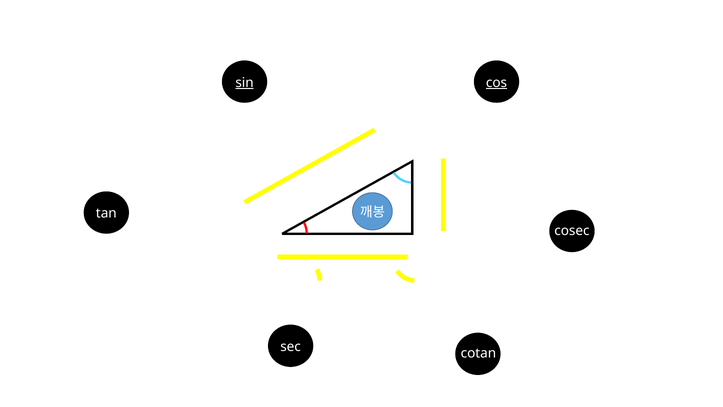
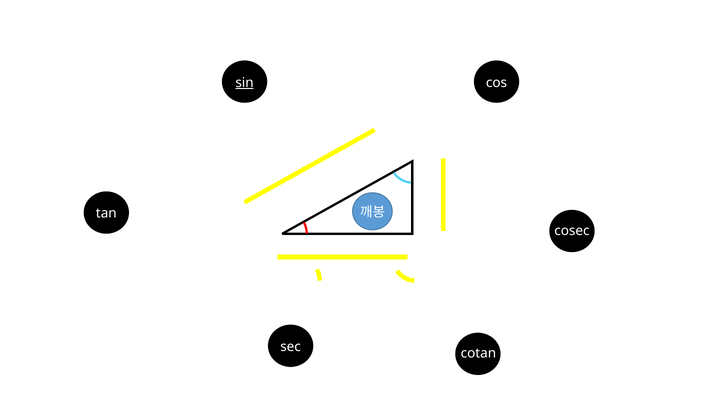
cos underline: present -> none (497, 82)
